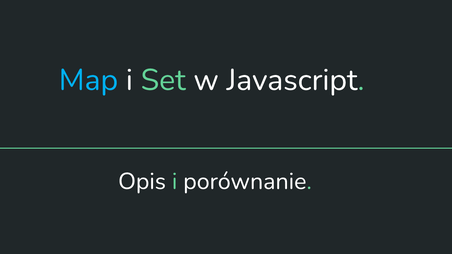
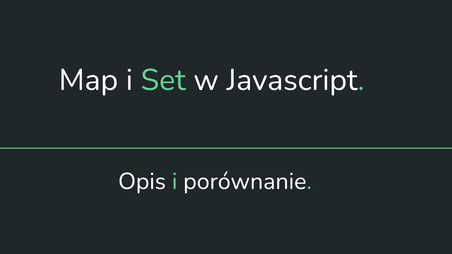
Map colour: light blue -> white (88, 80)
